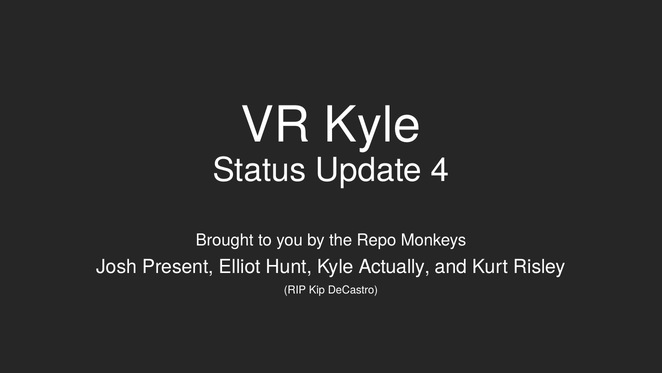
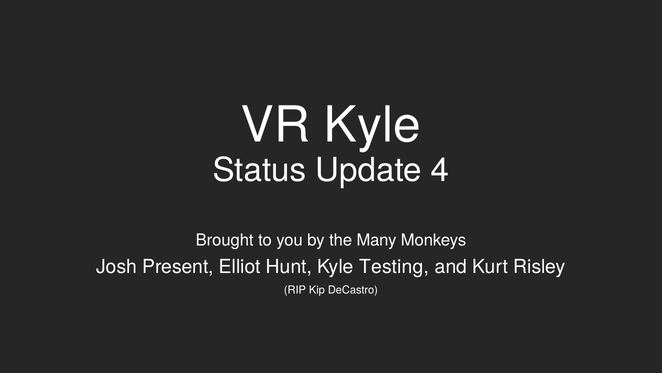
Repo: Repo -> Many (377, 240)
Actually: Actually -> Testing (394, 266)
